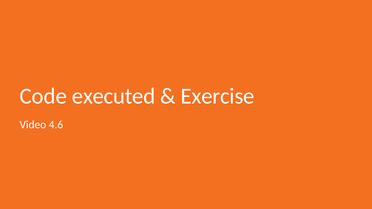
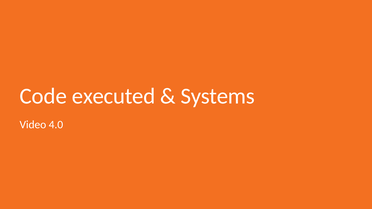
Exercise: Exercise -> Systems (218, 96)
4.6: 4.6 -> 4.0 (56, 125)
